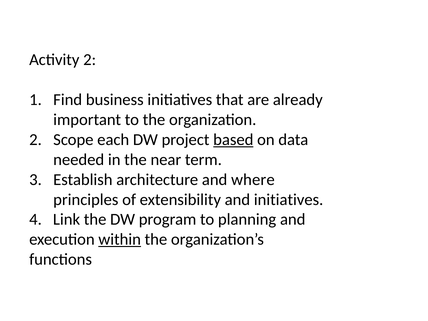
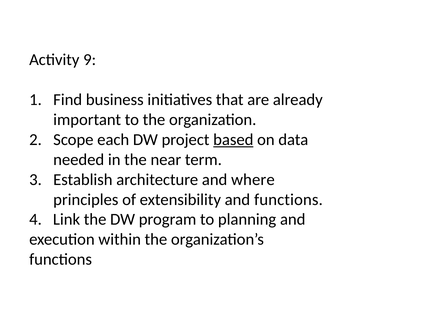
Activity 2: 2 -> 9 (90, 60)
and initiatives: initiatives -> functions (288, 200)
within underline: present -> none (120, 239)
